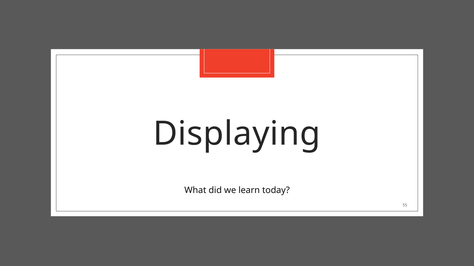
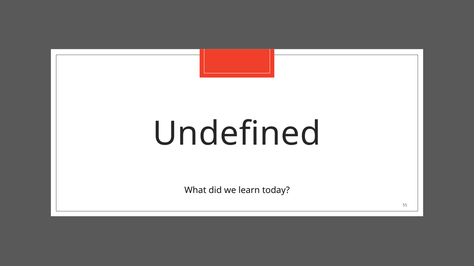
Displaying: Displaying -> Undefined (237, 134)
